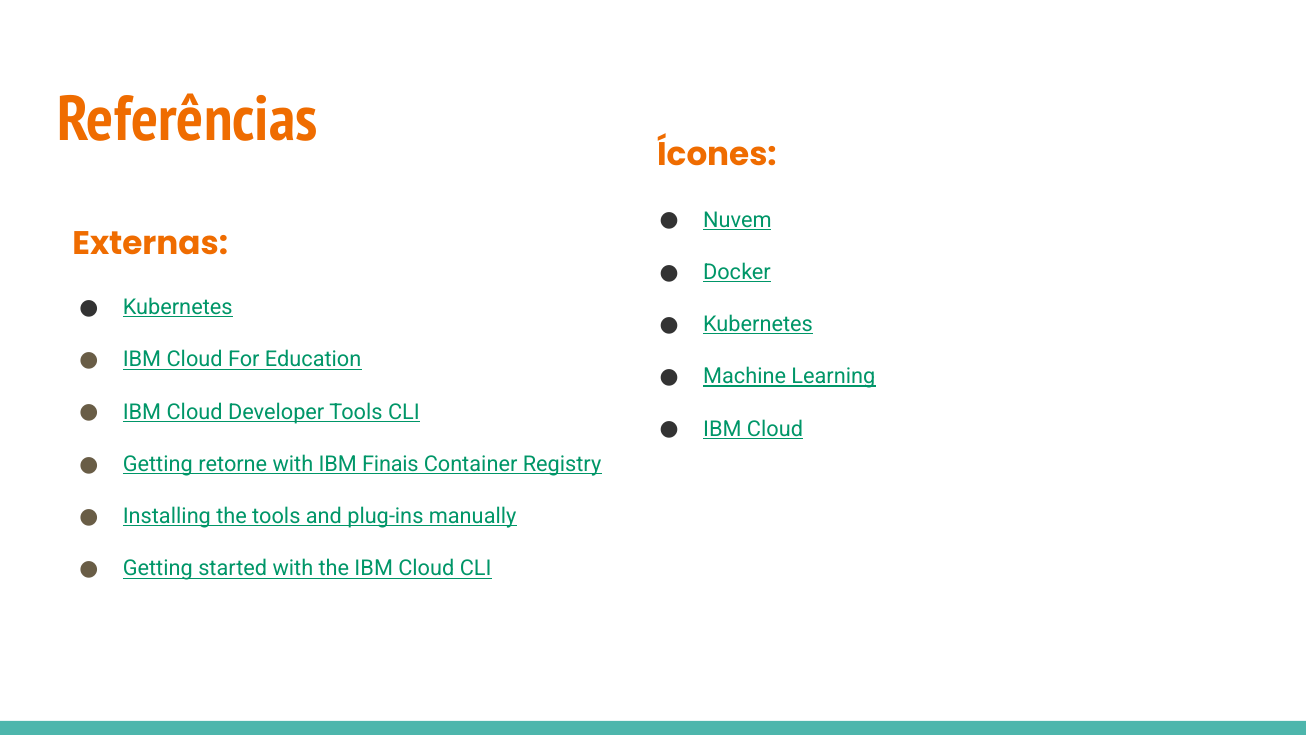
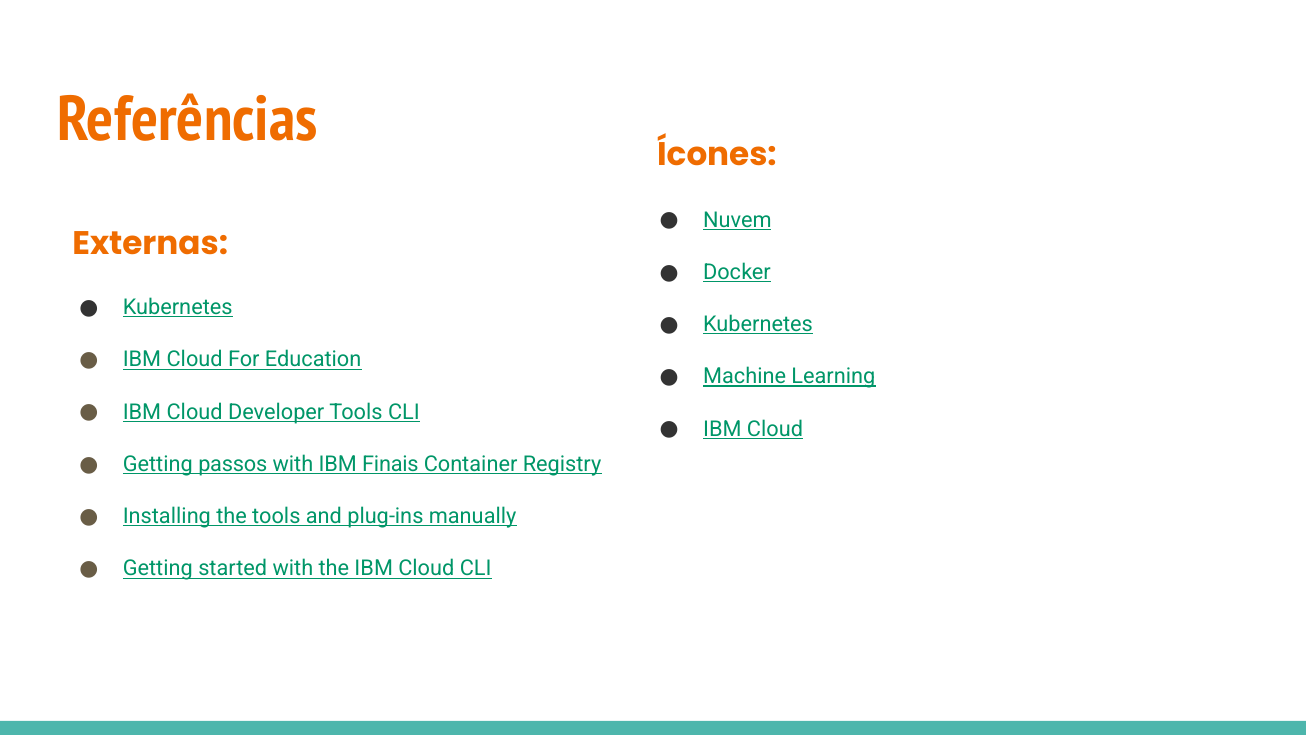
retorne: retorne -> passos (233, 464)
